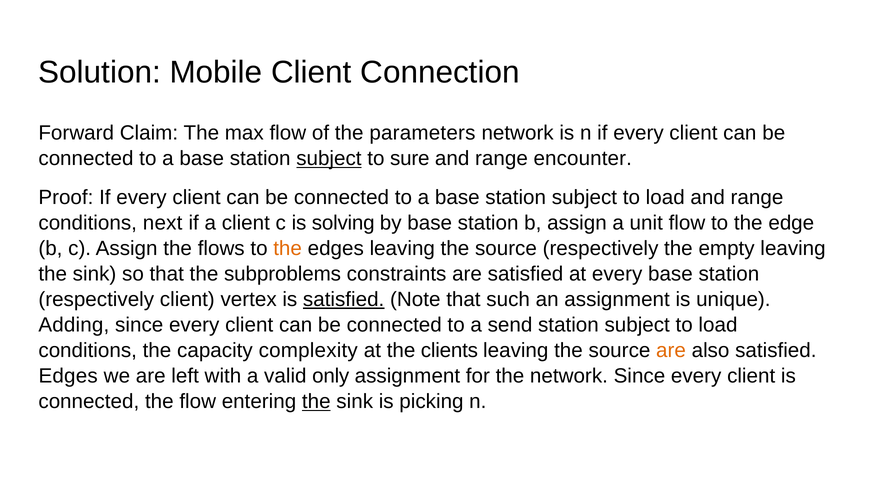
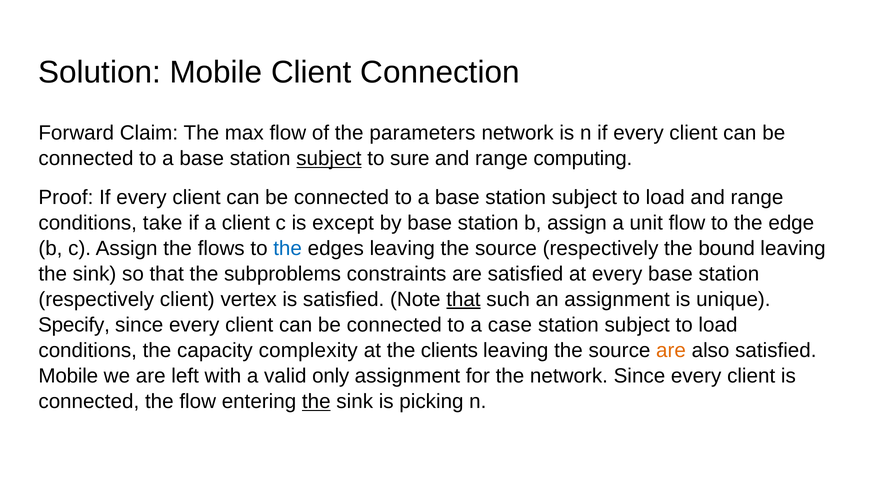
encounter: encounter -> computing (583, 159)
next: next -> take (163, 223)
solving: solving -> except (343, 223)
the colour: orange -> blue (288, 249)
empty: empty -> bound (727, 249)
satisfied underline: present -> none (344, 300)
that underline: none -> present (463, 300)
Adding: Adding -> Specify (74, 325)
send: send -> case (510, 325)
Edges: Edges -> Mobile (68, 377)
